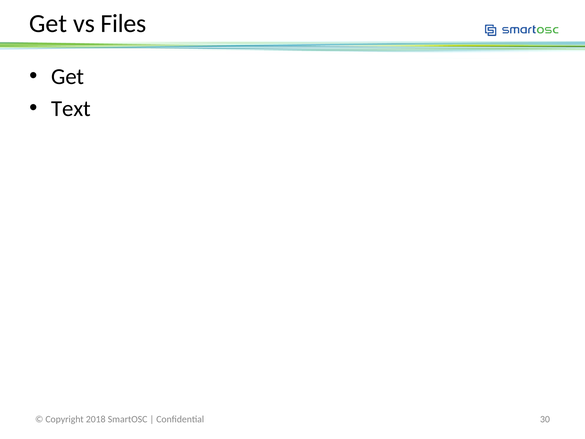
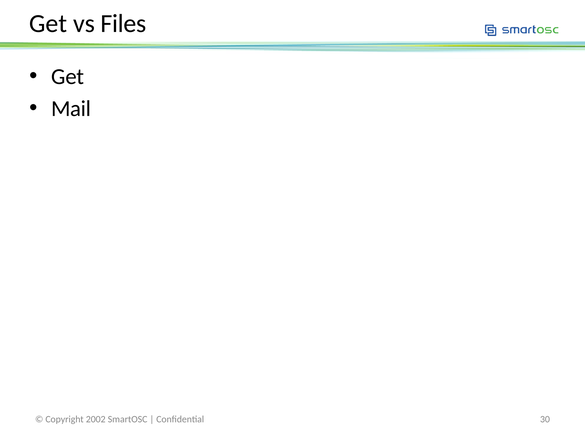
Text: Text -> Mail (71, 108)
2018: 2018 -> 2002 (96, 419)
